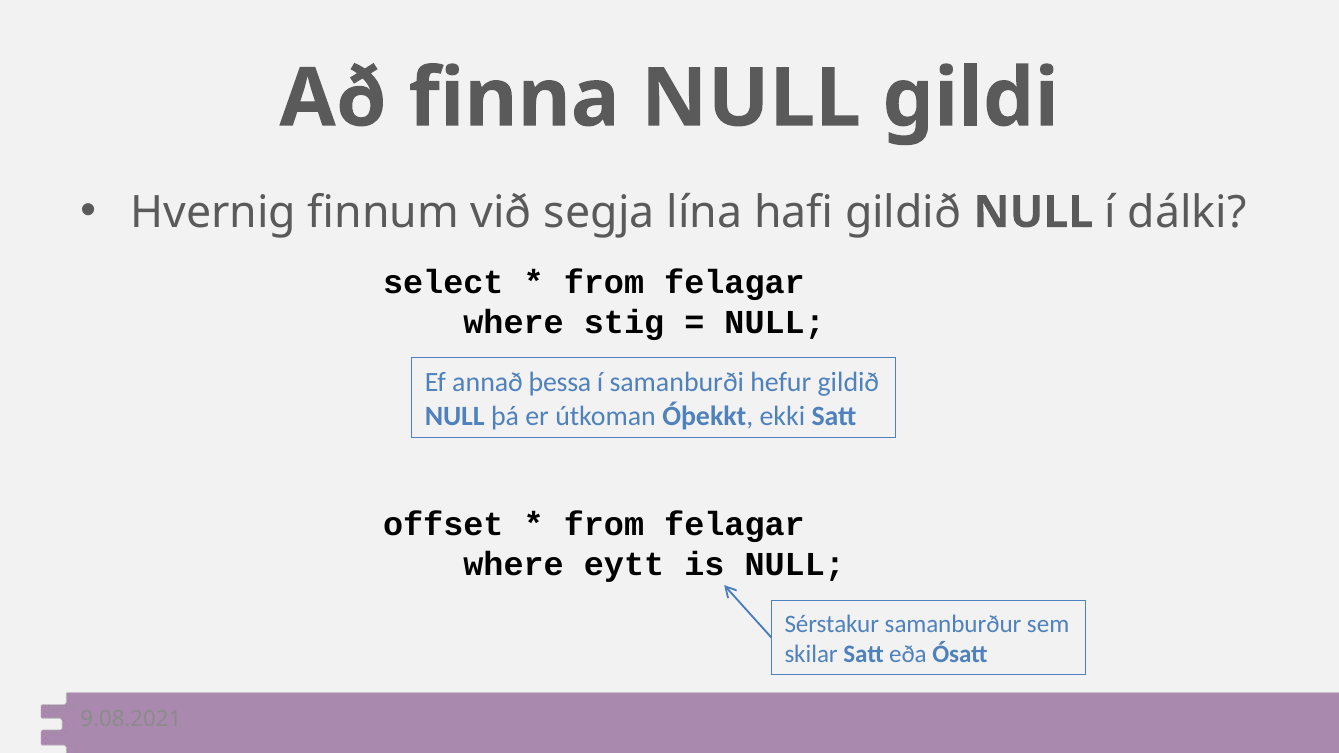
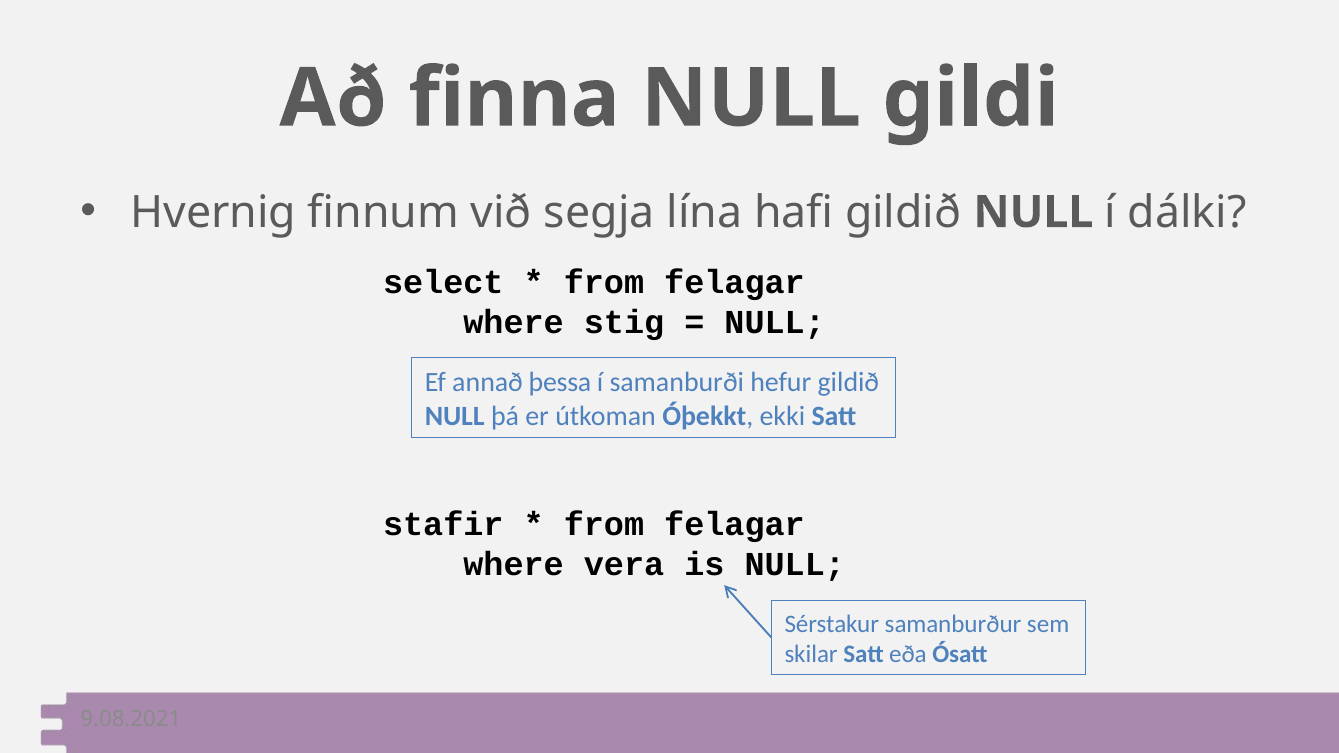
offset: offset -> stafir (443, 525)
eytt: eytt -> vera (624, 565)
